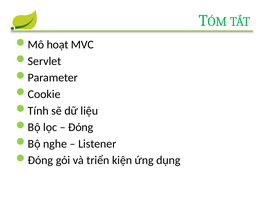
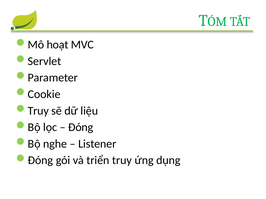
Tính: Tính -> Truy (38, 111)
triển kiện: kiện -> truy (122, 161)
